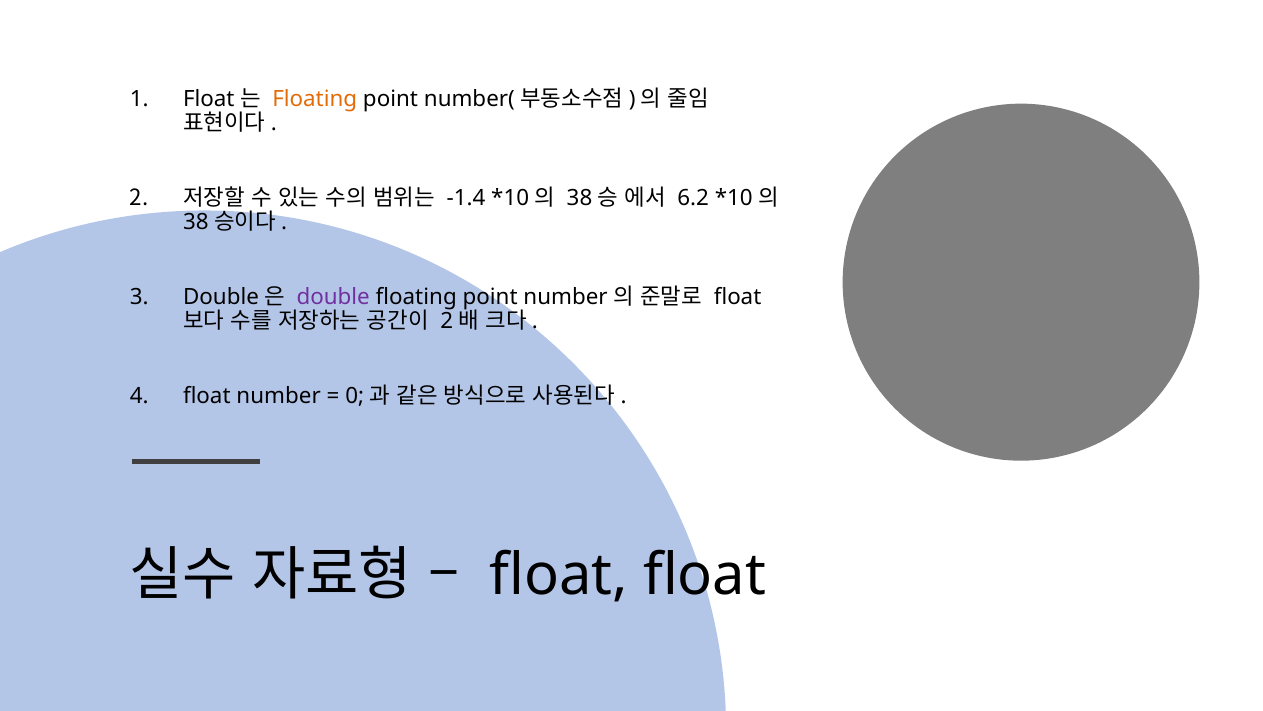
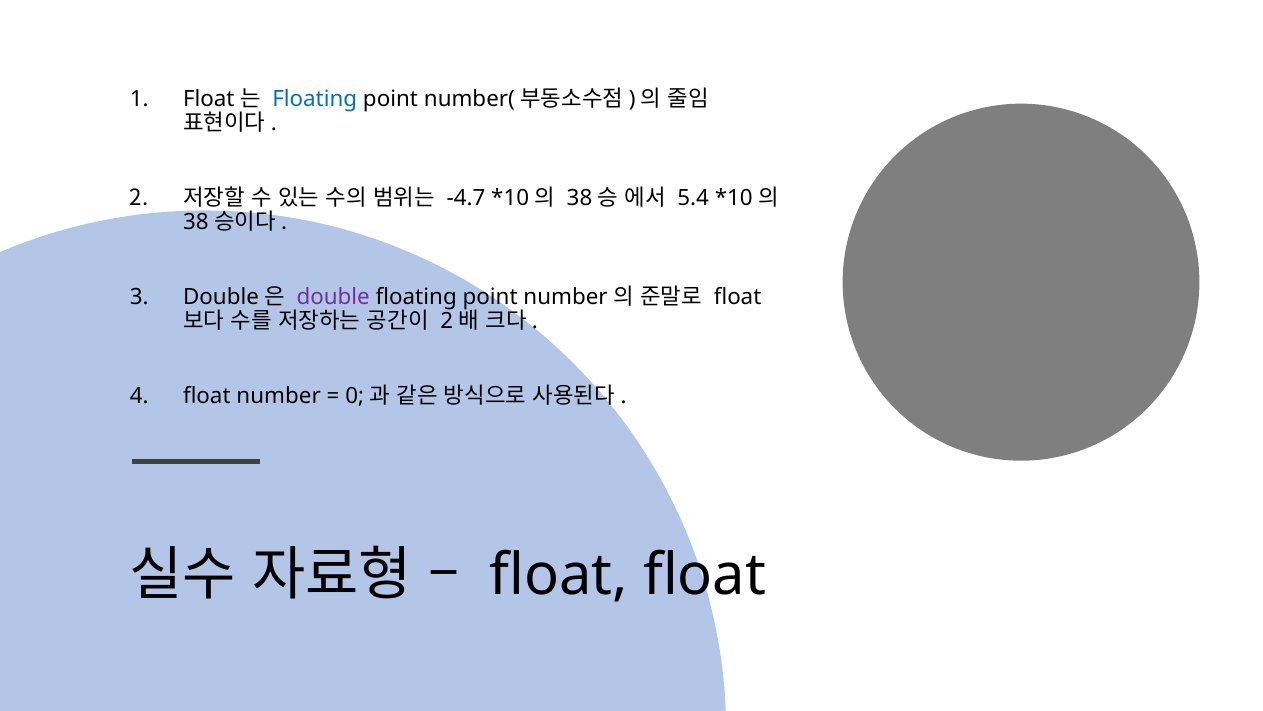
Floating colour: orange -> blue (315, 99)
-1.4: -1.4 -> -4.7 (466, 198)
6.2: 6.2 -> 5.4 (693, 198)
